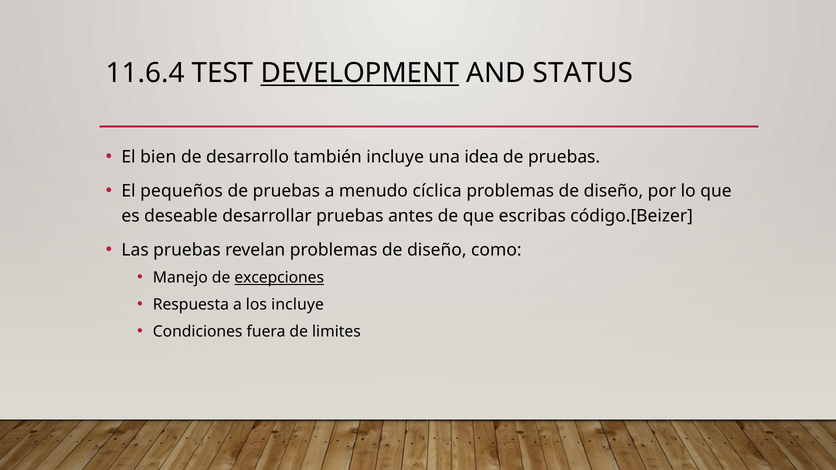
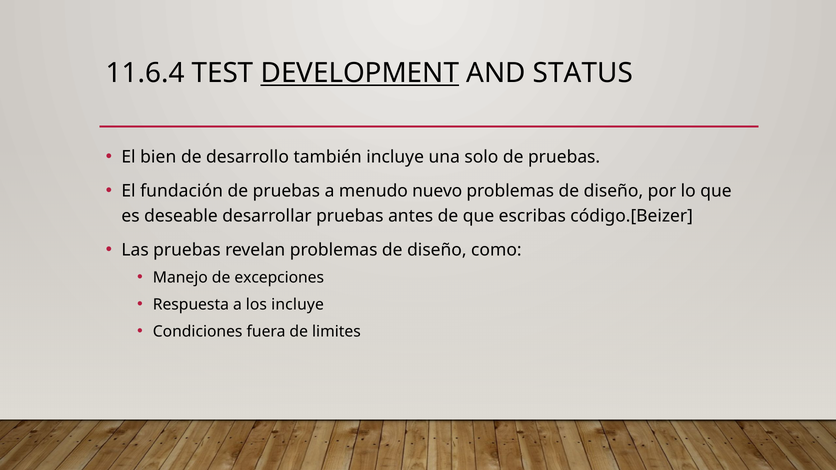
idea: idea -> solo (481, 157)
pequeños: pequeños -> fundación (182, 191)
cíclica: cíclica -> nuevo (437, 191)
excepciones underline: present -> none (279, 278)
